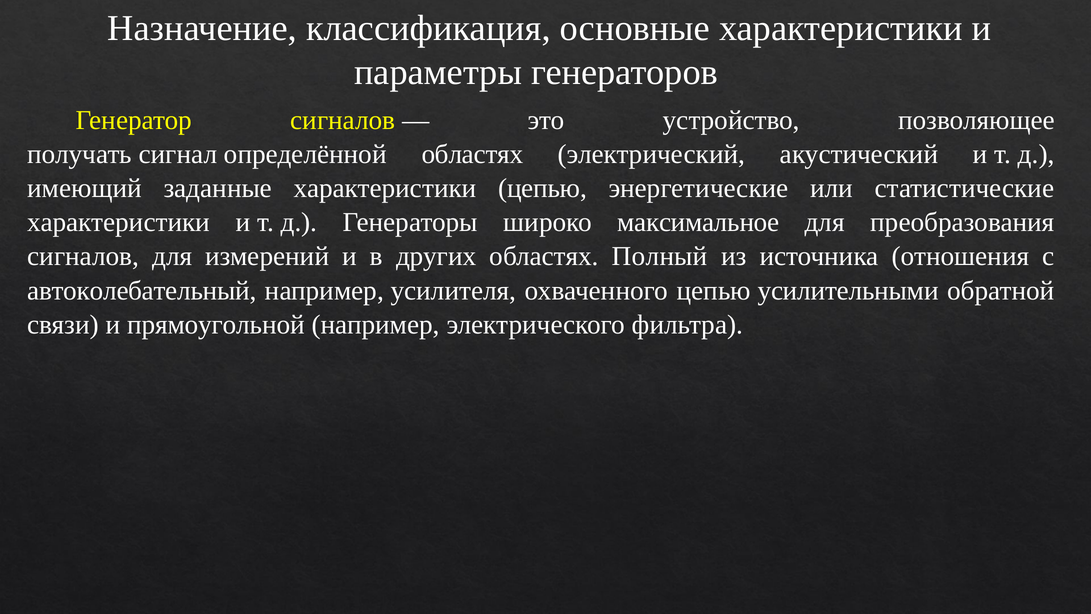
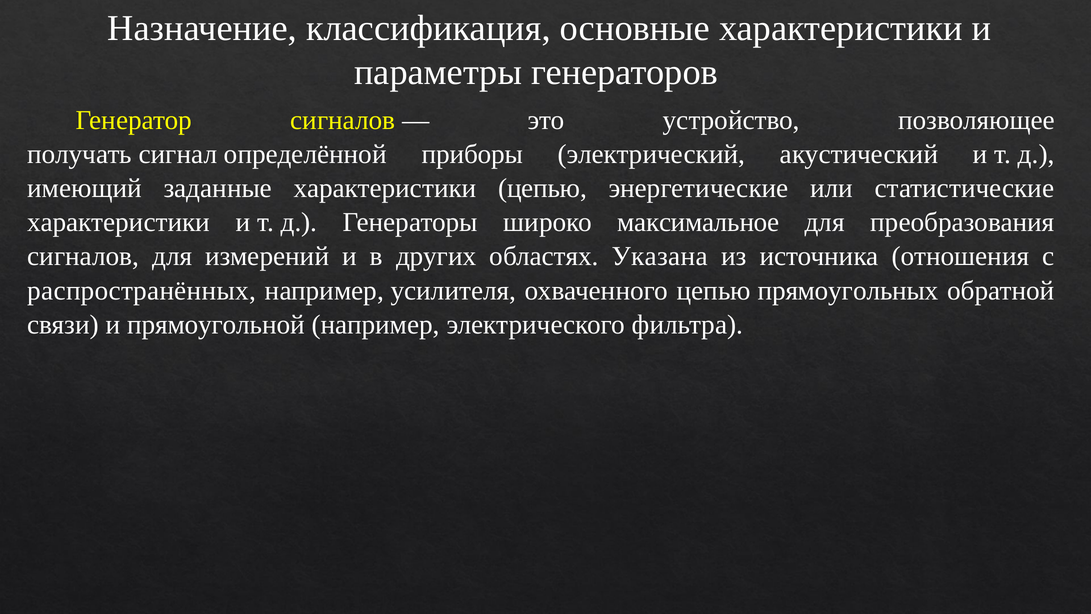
определённой областях: областях -> приборы (472, 154)
Полный: Полный -> Указана (660, 256)
автоколебательный: автоколебательный -> распространённых (142, 290)
усилительными: усилительными -> прямоугольных (848, 290)
